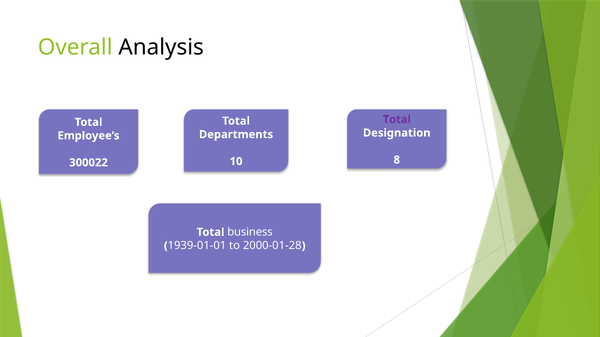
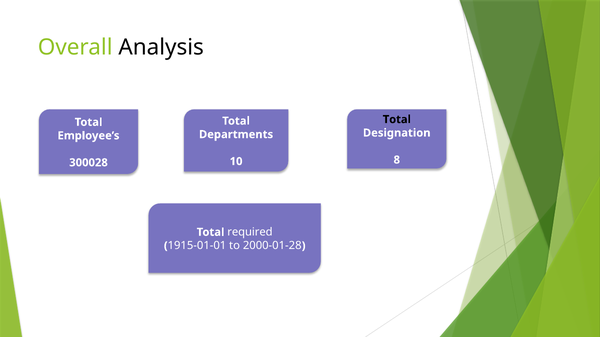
Total colour: purple -> black (397, 120)
300022: 300022 -> 300028 (89, 163)
business: business -> required (250, 232)
1939-01-01: 1939-01-01 -> 1915-01-01 (197, 246)
